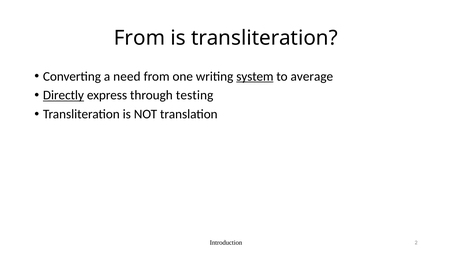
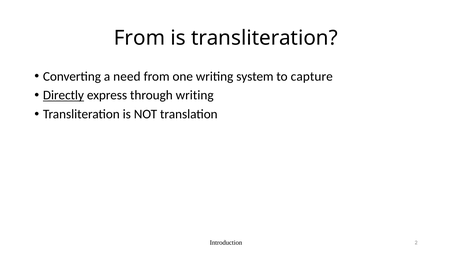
system underline: present -> none (255, 76)
average: average -> capture (312, 76)
through testing: testing -> writing (195, 95)
